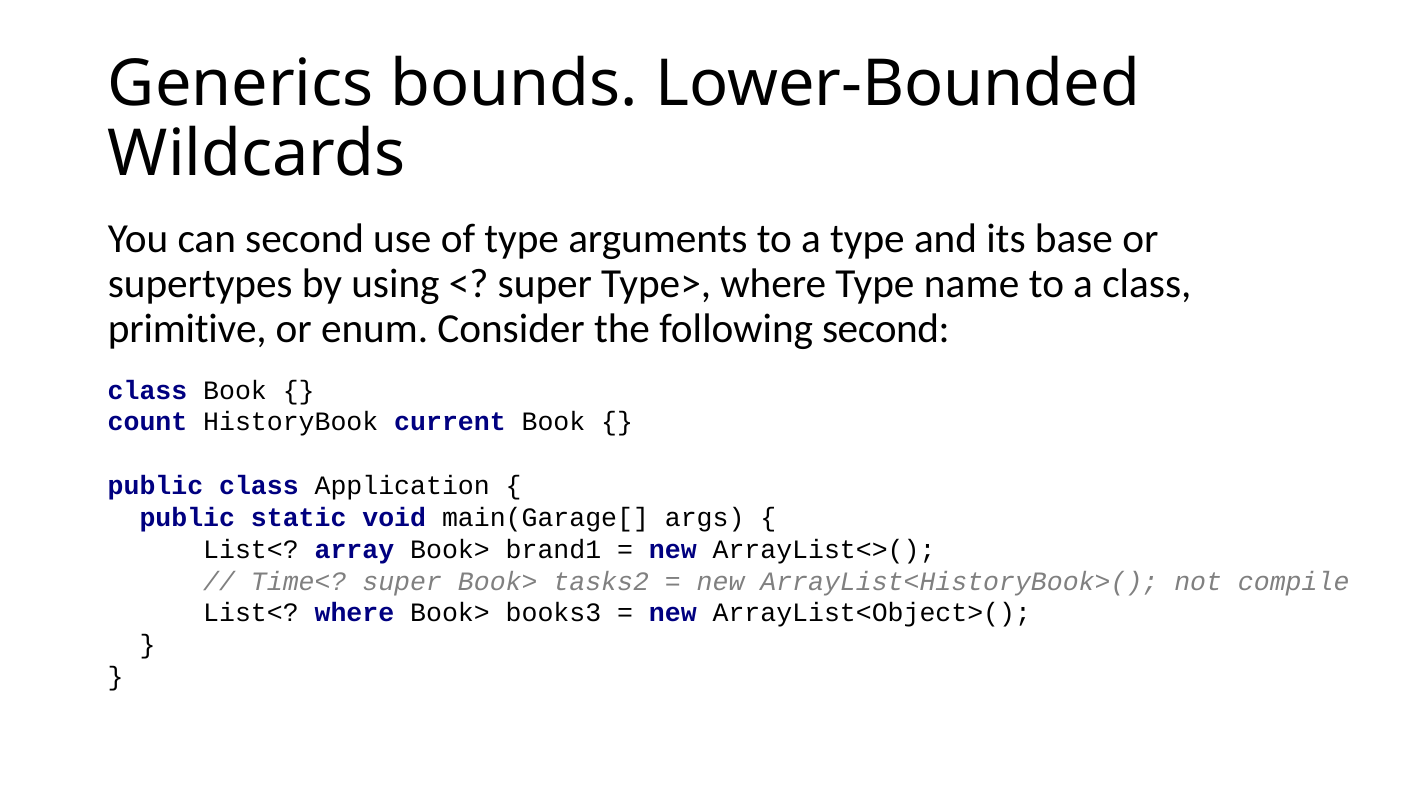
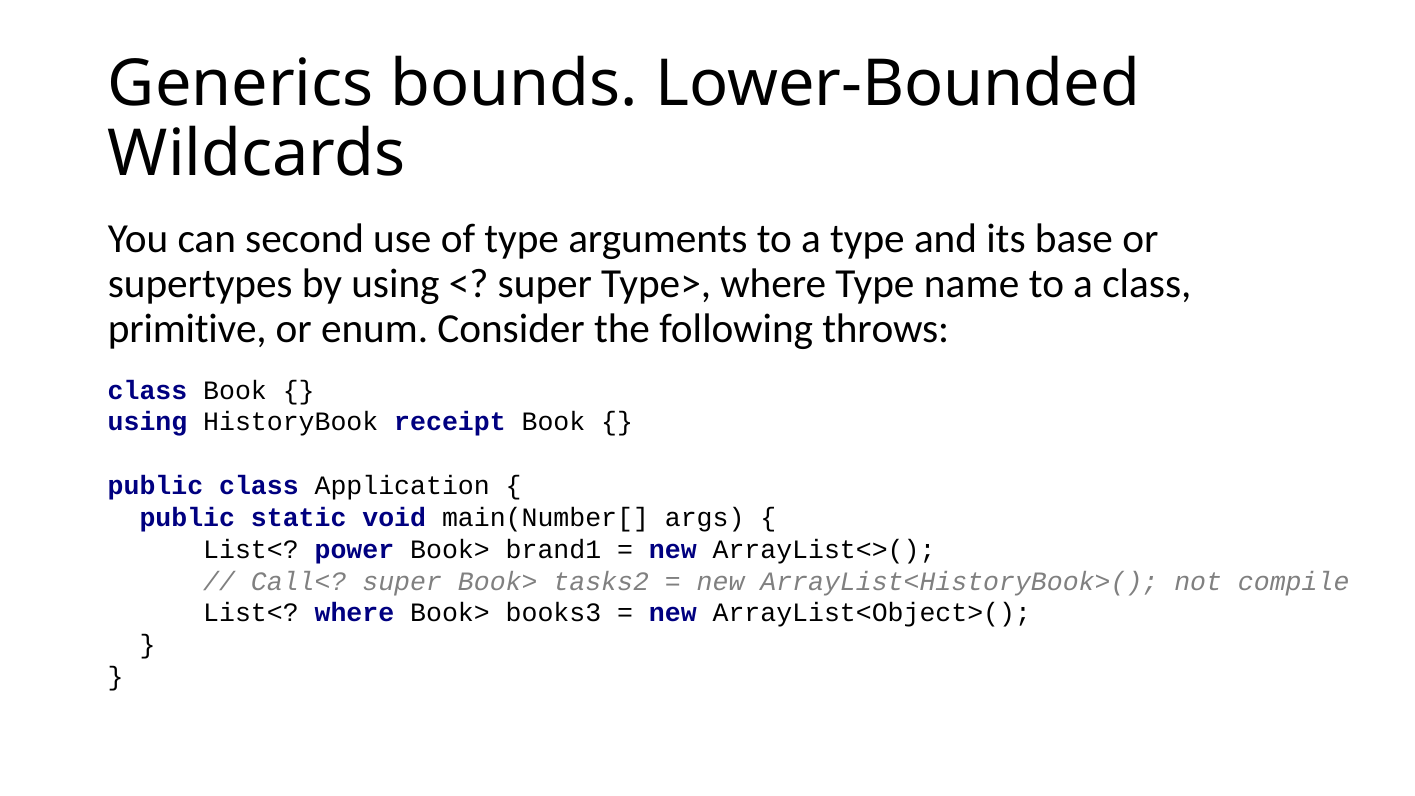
following second: second -> throws (886, 328)
count: count -> using (148, 422)
current: current -> receipt (450, 422)
main(Garage[: main(Garage[ -> main(Number[ (545, 518)
array: array -> power (354, 549)
Time<: Time< -> Call< (299, 581)
